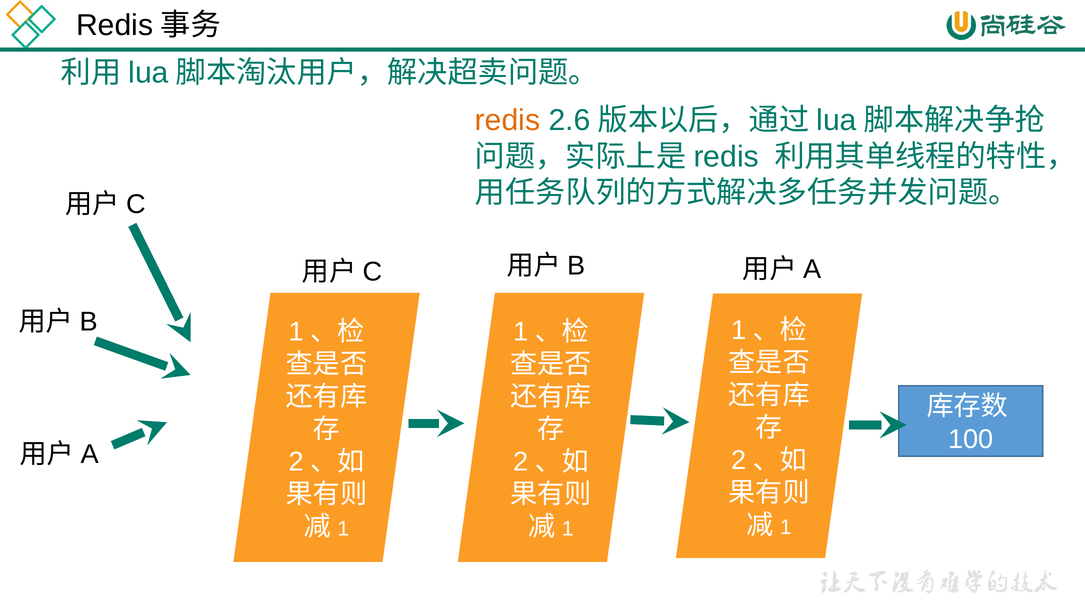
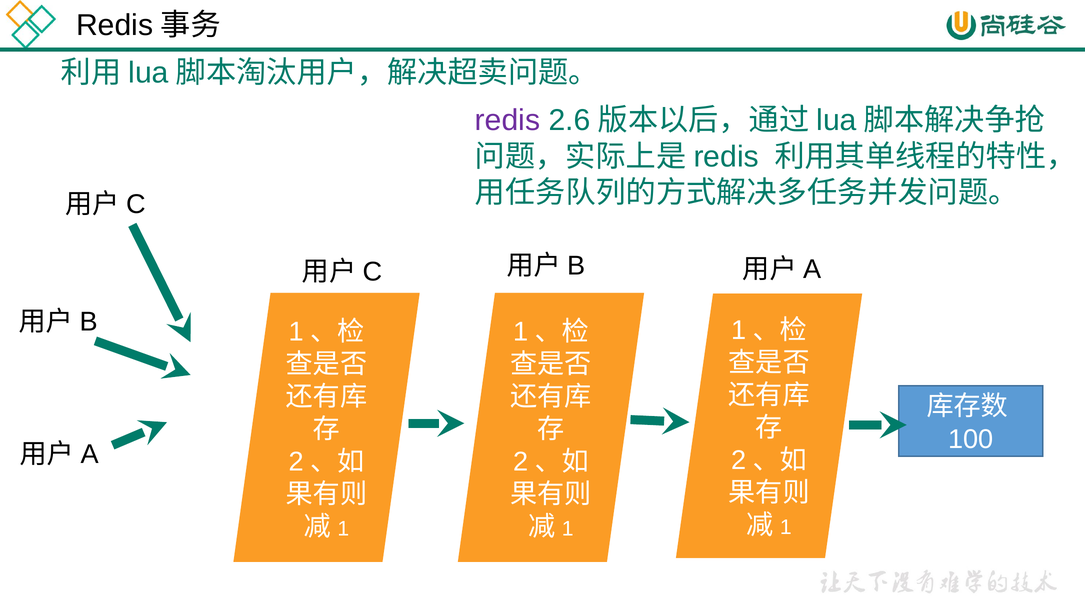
redis colour: orange -> purple (508, 121)
